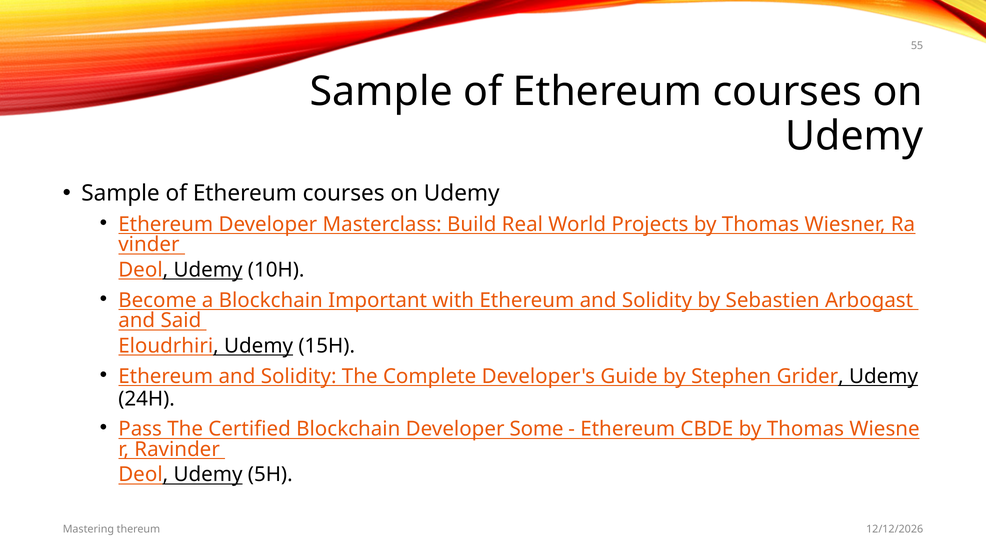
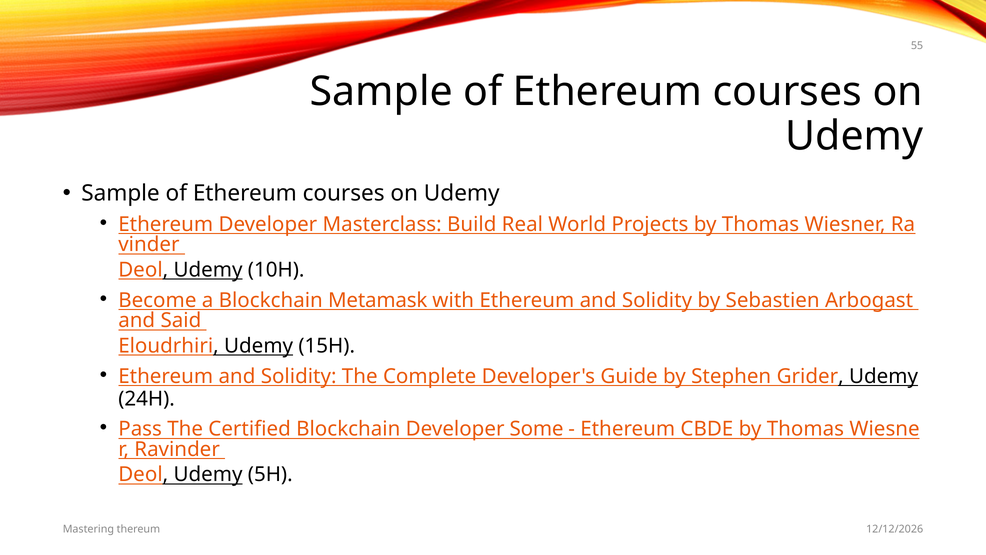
Important: Important -> Metamask (378, 300)
